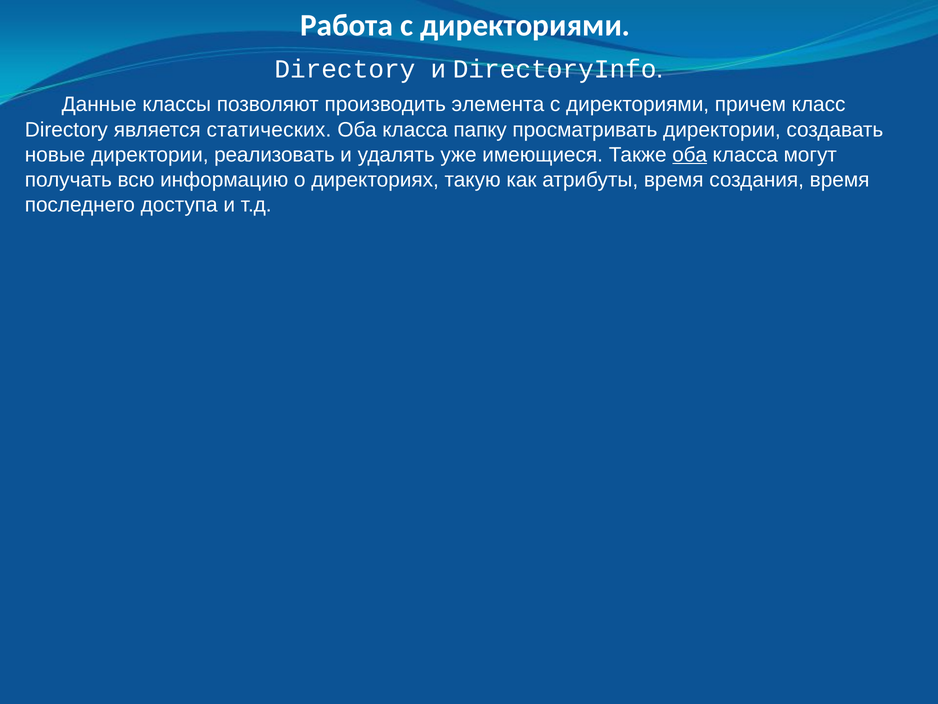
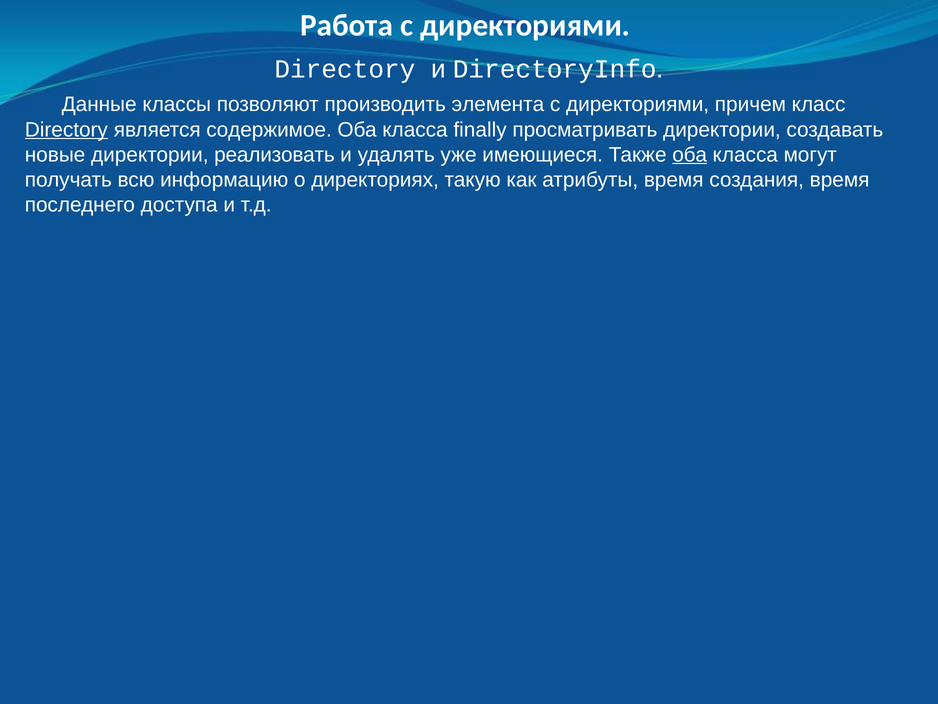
Directory underline: none -> present (66, 130)
статических: статических -> содержимое (269, 130)
папку: папку -> finally (480, 130)
